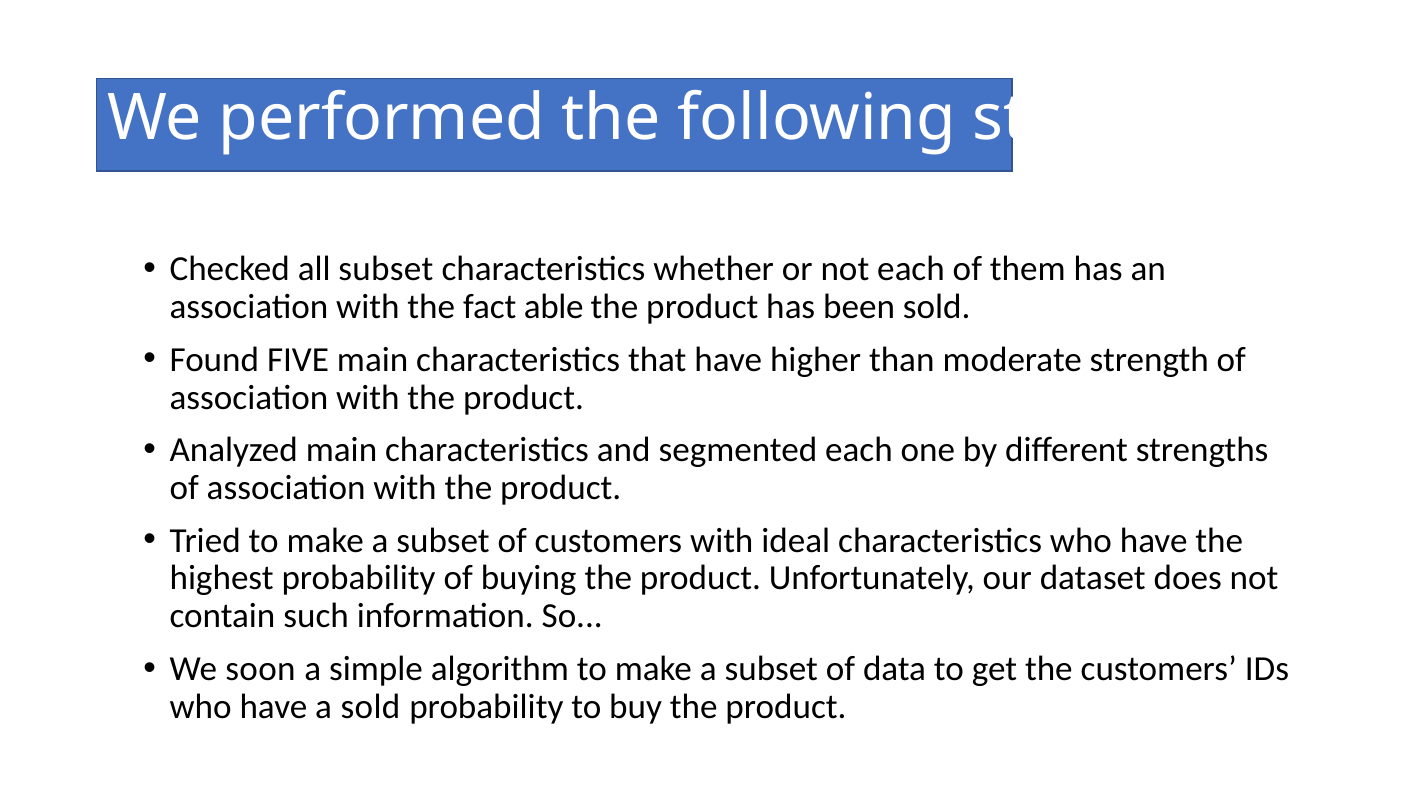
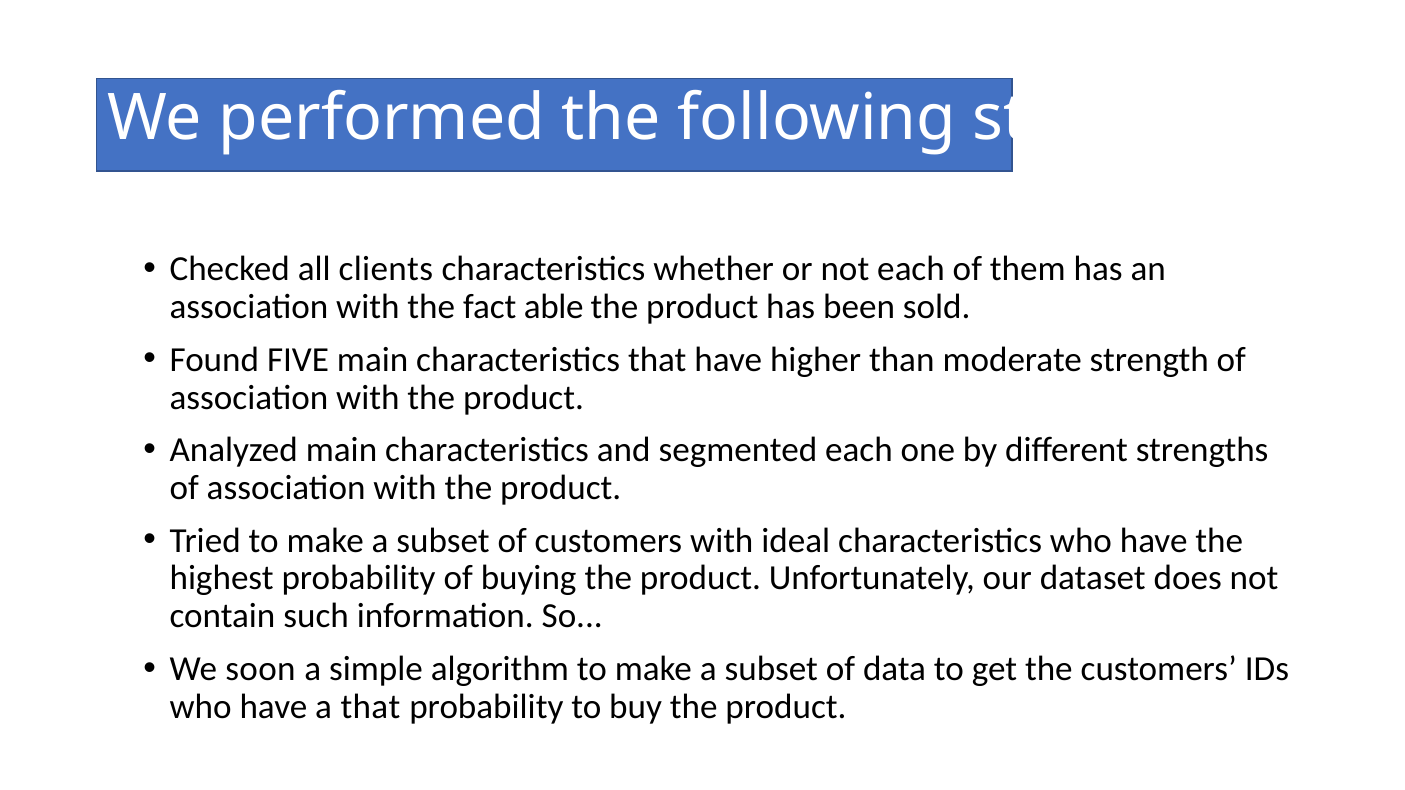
all subset: subset -> clients (386, 269)
a sold: sold -> that (371, 707)
